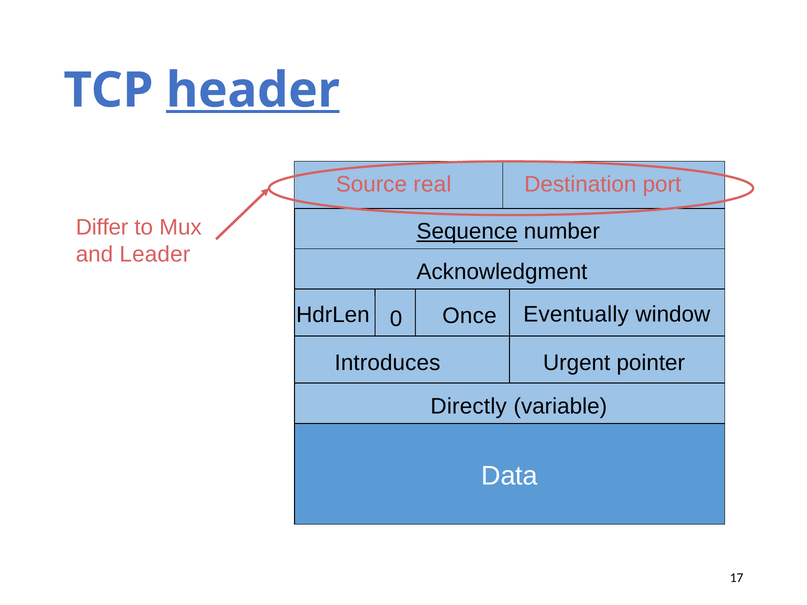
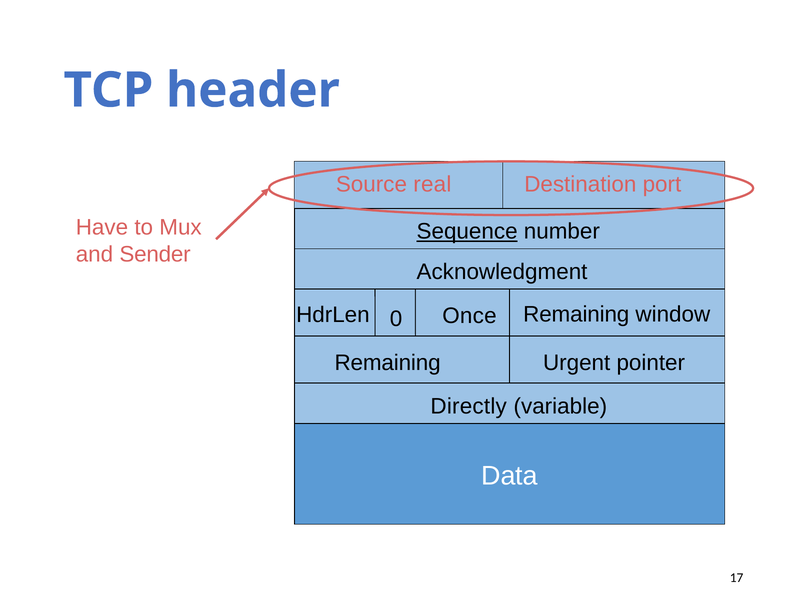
header underline: present -> none (253, 90)
Differ: Differ -> Have (102, 227)
Leader: Leader -> Sender (155, 254)
Eventually: Eventually -> Remaining (576, 315)
Introduces: Introduces -> Remaining (388, 363)
